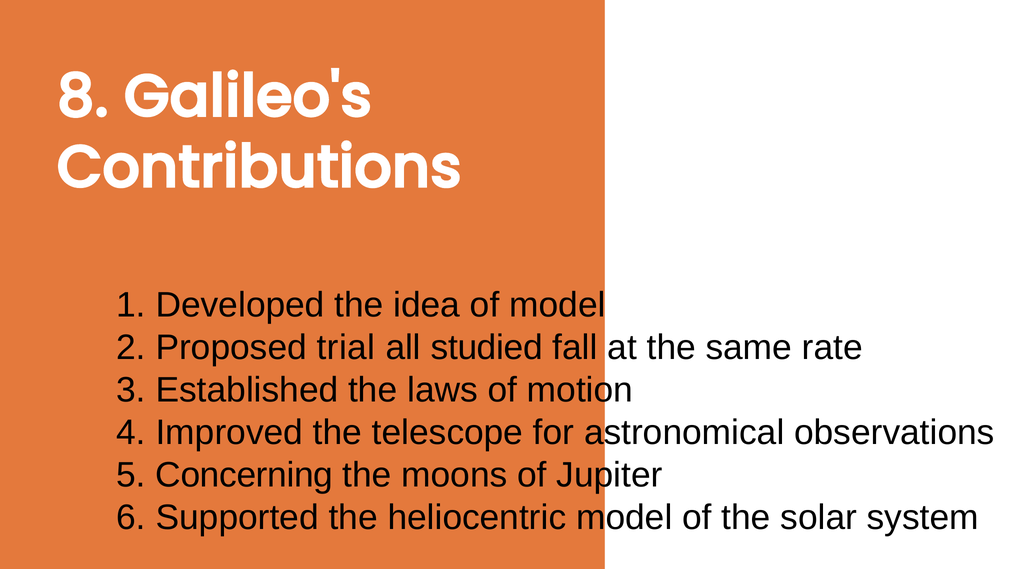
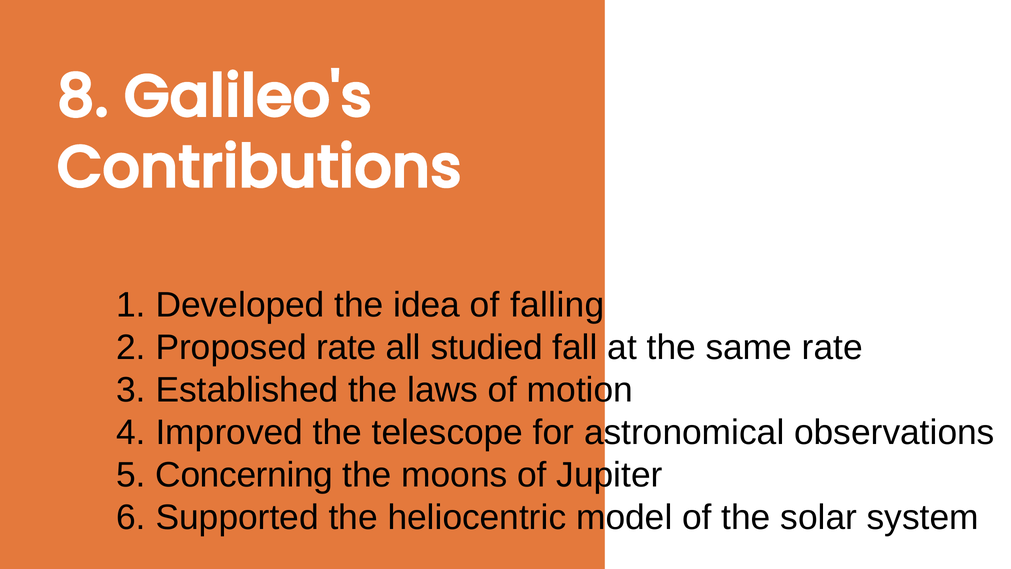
of model: model -> falling (557, 305)
Proposed trial: trial -> rate (346, 348)
